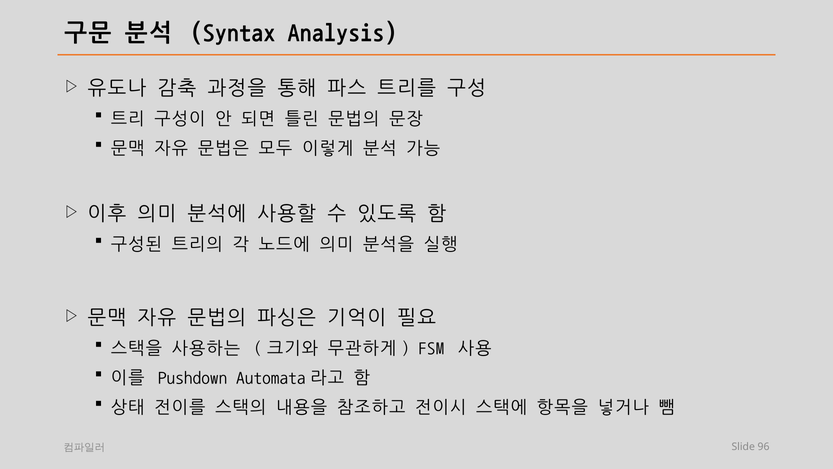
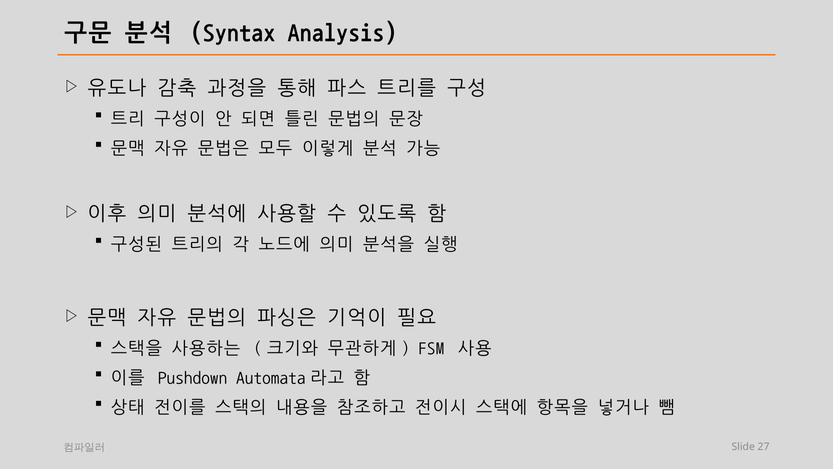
96: 96 -> 27 (764, 447)
